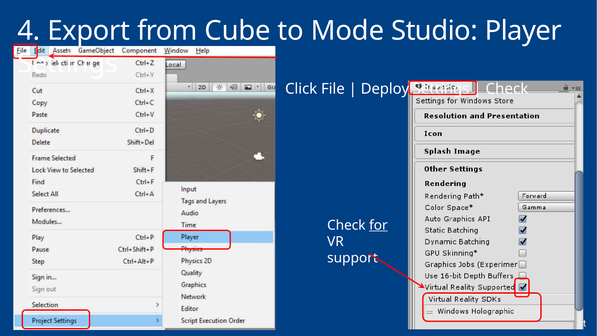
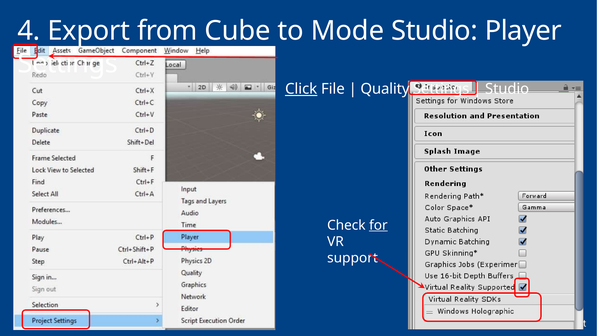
Click underline: none -> present (301, 89)
Deploy: Deploy -> Quality (385, 89)
Check: Check -> Studio (507, 89)
